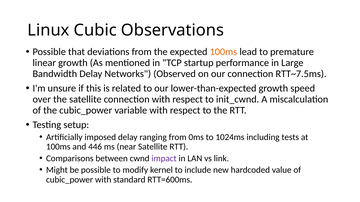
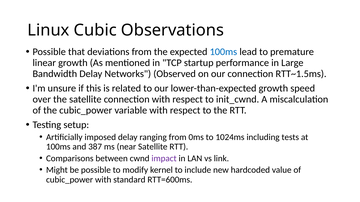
100ms colour: orange -> blue (223, 52)
RTT~7.5ms: RTT~7.5ms -> RTT~1.5ms (301, 74)
446: 446 -> 387 (95, 147)
